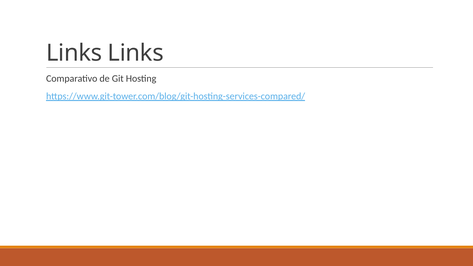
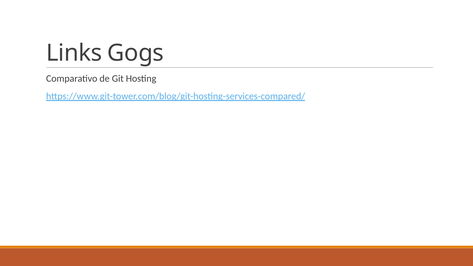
Links Links: Links -> Gogs (136, 53)
